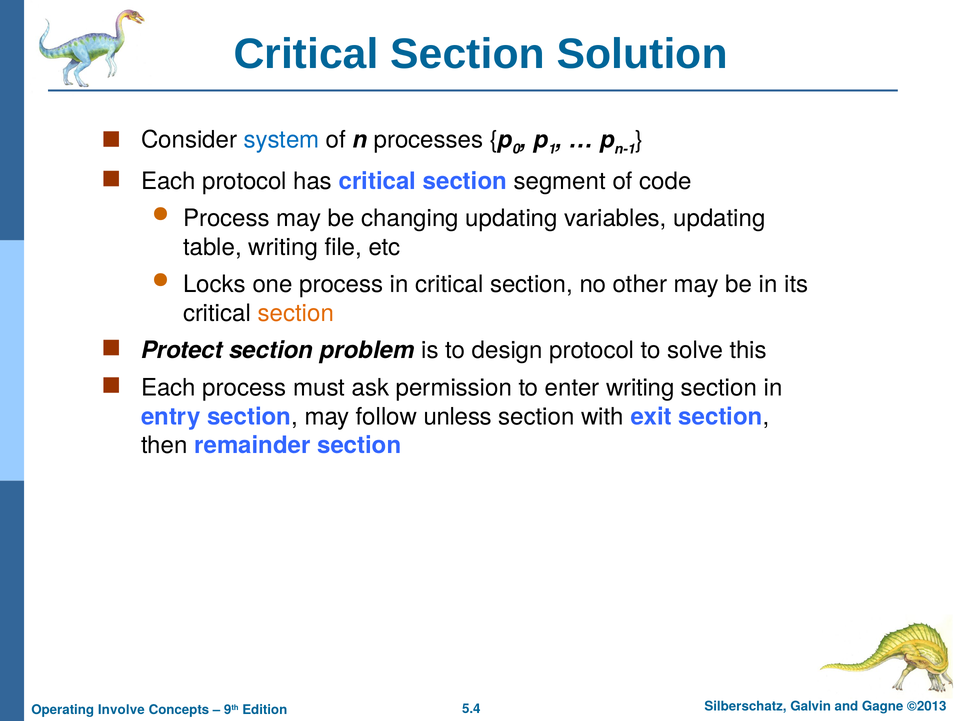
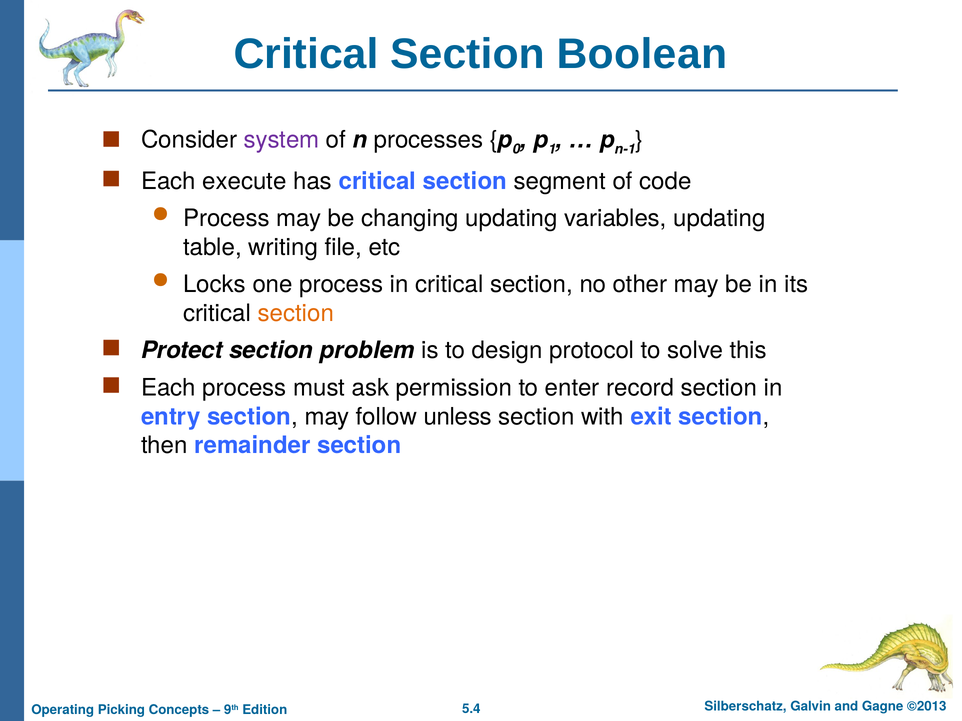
Solution: Solution -> Boolean (642, 54)
system colour: blue -> purple (282, 140)
Each protocol: protocol -> execute (244, 181)
enter writing: writing -> record (640, 388)
Involve: Involve -> Picking (121, 710)
